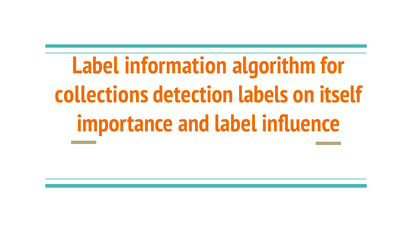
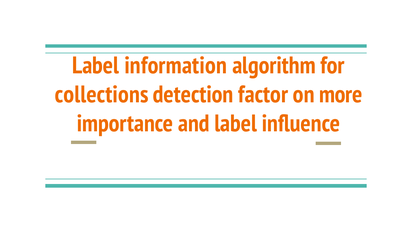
labels: labels -> factor (263, 94)
itself: itself -> more (341, 94)
